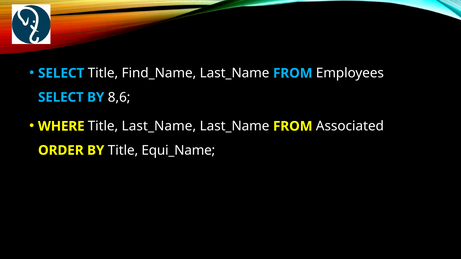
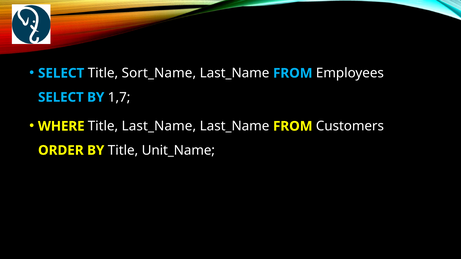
Find_Name: Find_Name -> Sort_Name (159, 73)
8,6: 8,6 -> 1,7 (119, 97)
Associated: Associated -> Customers (350, 126)
Equi_Name: Equi_Name -> Unit_Name (178, 151)
